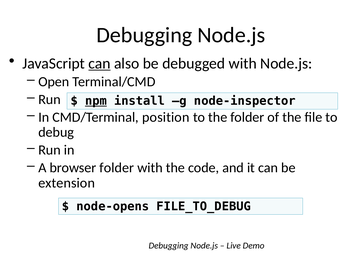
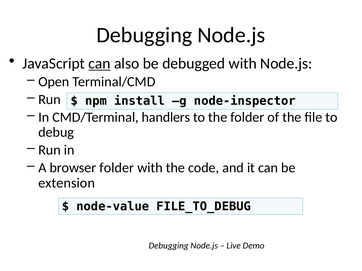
npm underline: present -> none (96, 101)
position: position -> handlers (166, 117)
node-opens: node-opens -> node-value (113, 207)
